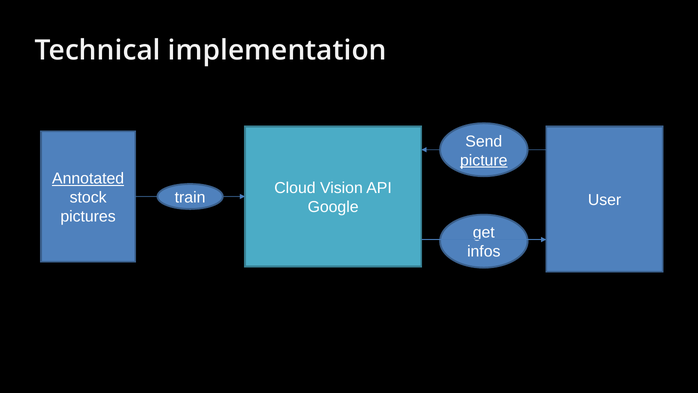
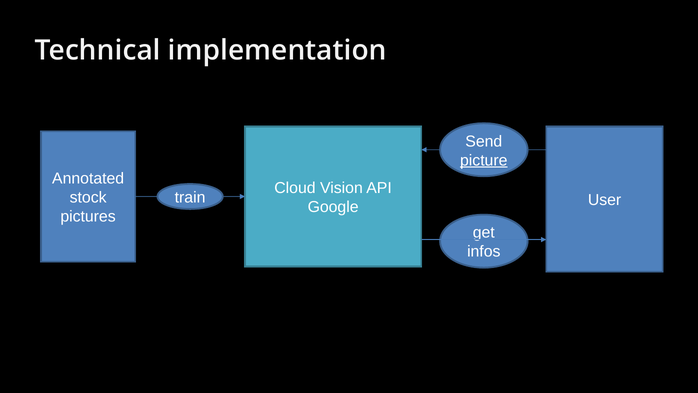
Annotated underline: present -> none (88, 178)
